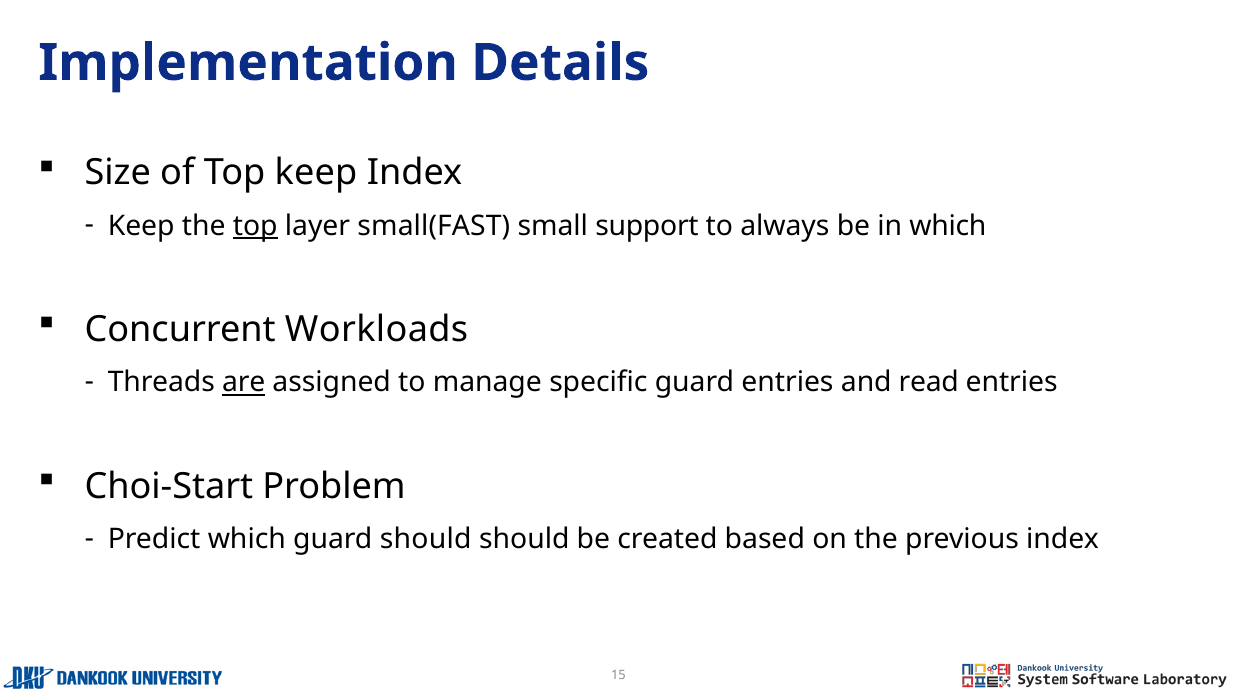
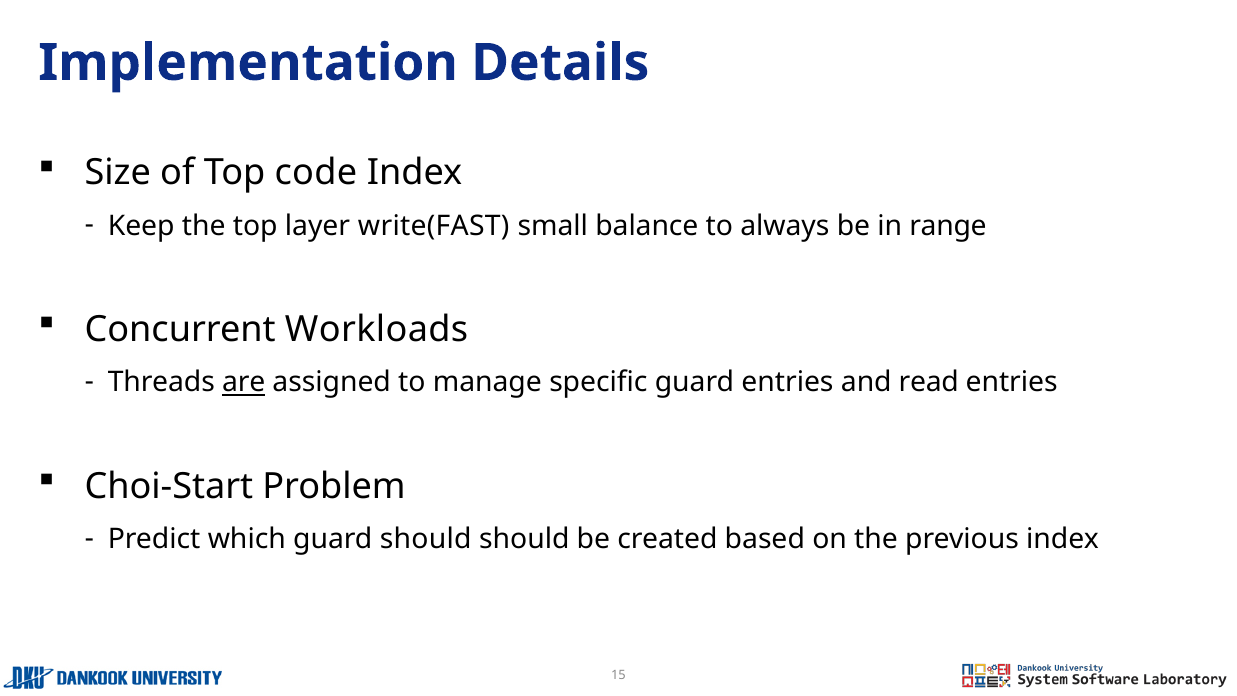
Top keep: keep -> code (316, 173)
top underline: present -> none (255, 226)
small(FAST: small(FAST -> write(FAST (434, 226)
support: support -> balance (647, 226)
in which: which -> range (948, 226)
